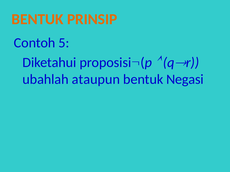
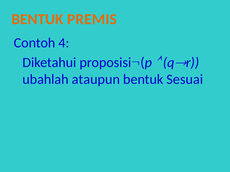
PRINSIP: PRINSIP -> PREMIS (92, 19)
5: 5 -> 4 (64, 43)
Negasi: Negasi -> Sesuai (185, 80)
